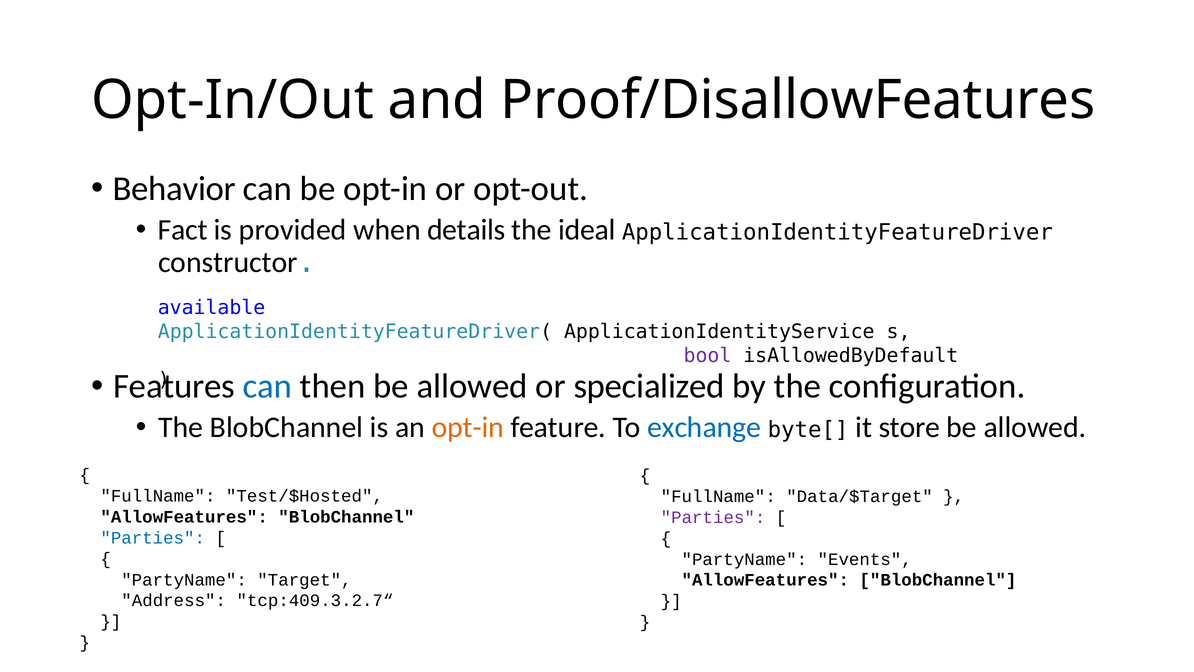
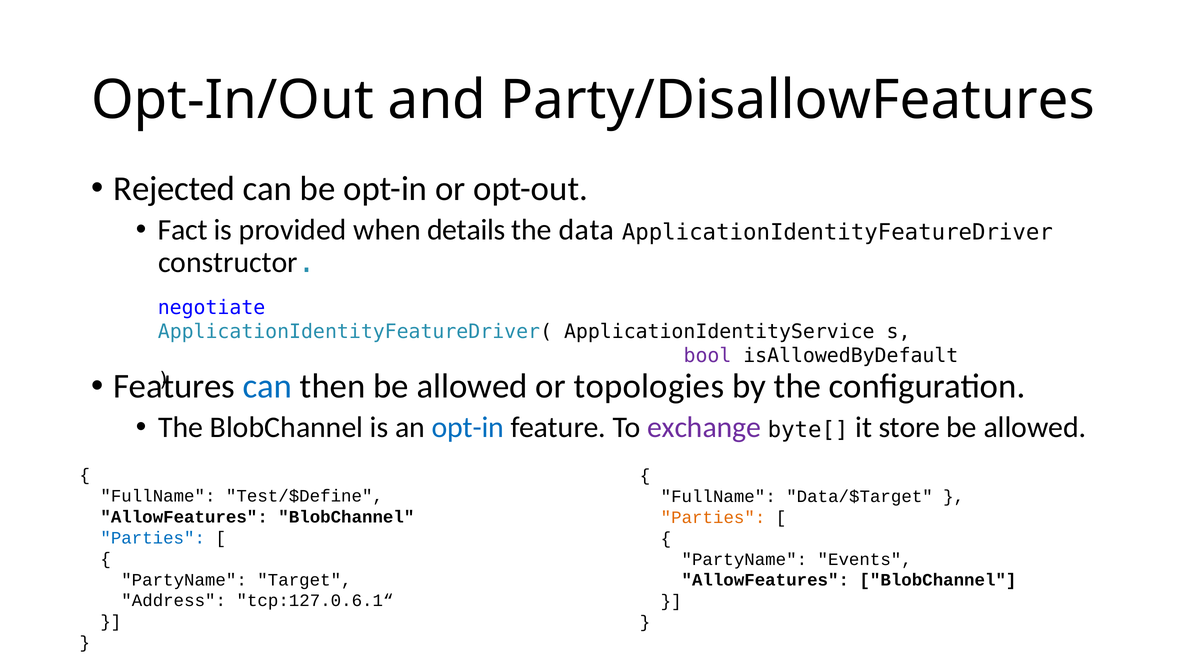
Proof/DisallowFeatures: Proof/DisallowFeatures -> Party/DisallowFeatures (798, 100)
Behavior: Behavior -> Rejected (174, 189)
ideal: ideal -> data (587, 230)
available: available -> negotiate (212, 308)
specialized: specialized -> topologies (649, 386)
opt-in colour: orange -> blue (468, 427)
exchange colour: blue -> purple (704, 427)
Test/$Hosted: Test/$Hosted -> Test/$Define (304, 496)
Parties colour: purple -> orange (713, 517)
tcp:409.3.2.7“: tcp:409.3.2.7“ -> tcp:127.0.6.1“ (315, 600)
